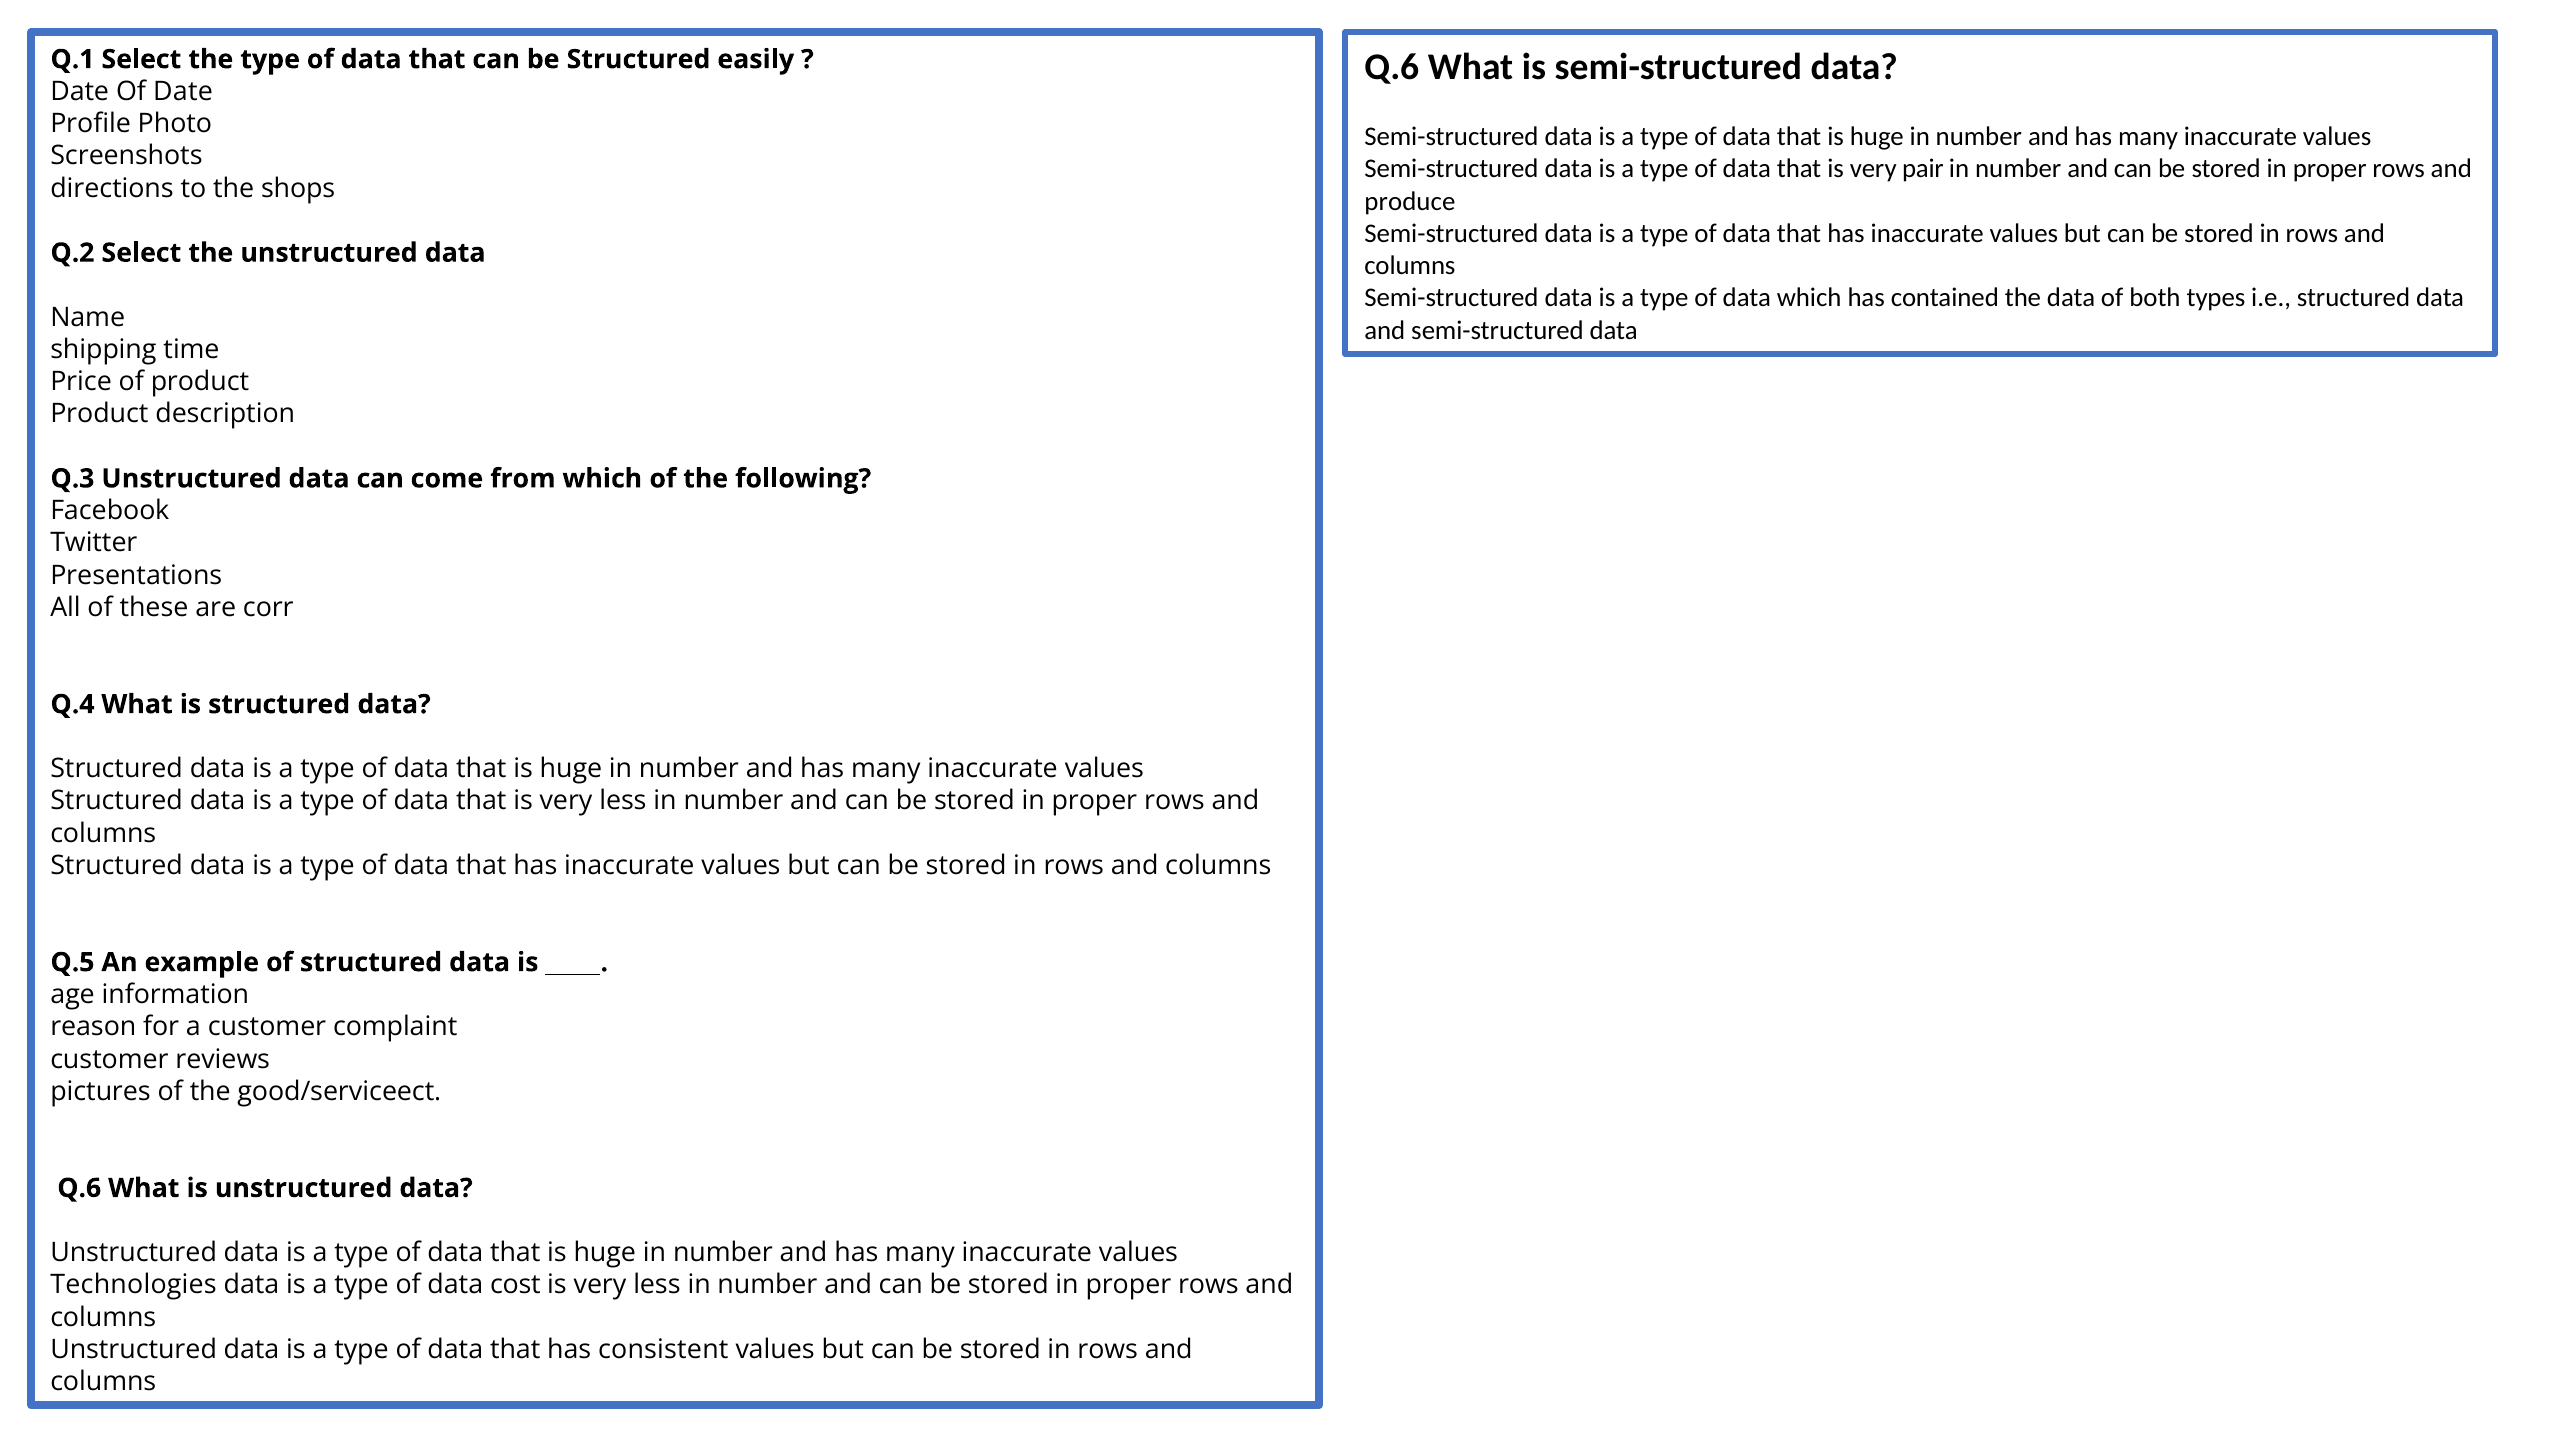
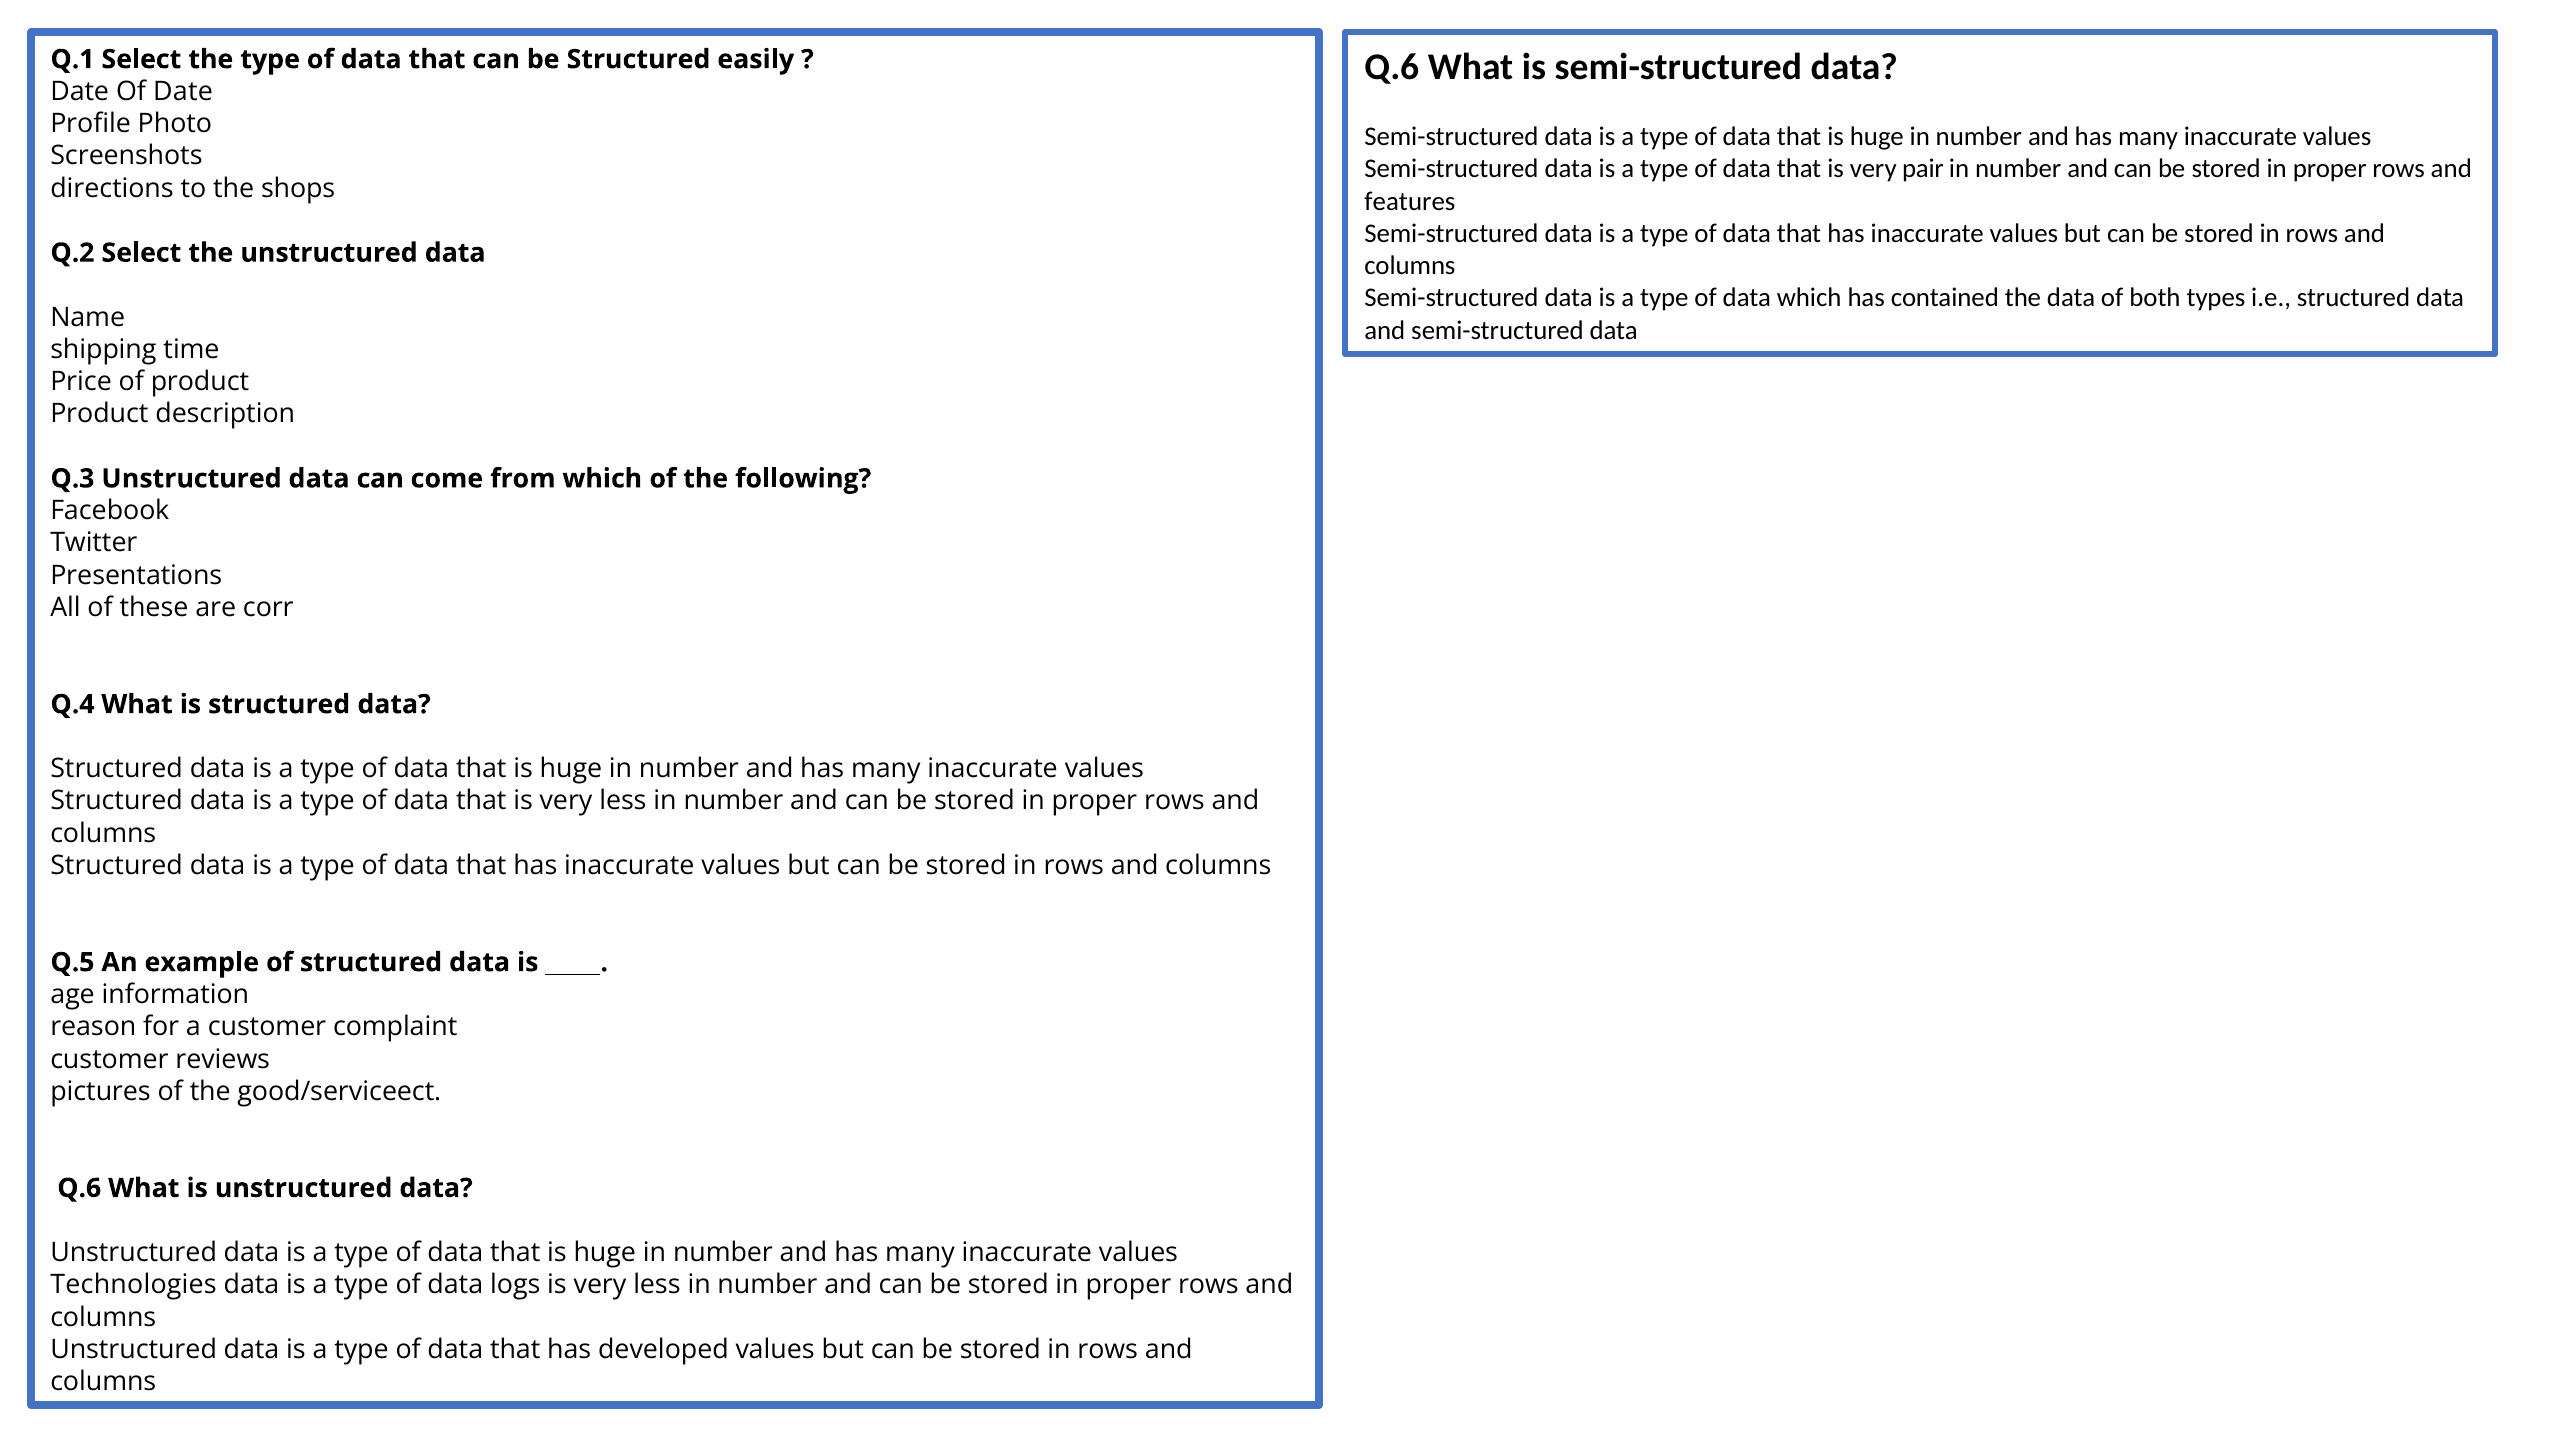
produce: produce -> features (1410, 201)
cost: cost -> logs (515, 1285)
consistent: consistent -> developed (663, 1349)
